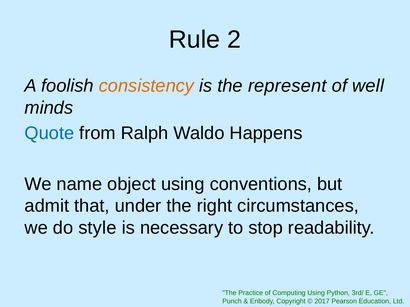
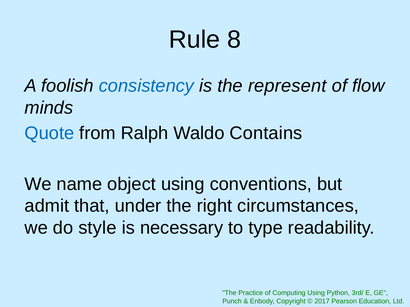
2: 2 -> 8 (234, 40)
consistency colour: orange -> blue (146, 86)
well: well -> flow (368, 86)
Happens: Happens -> Contains (266, 133)
stop: stop -> type (266, 228)
